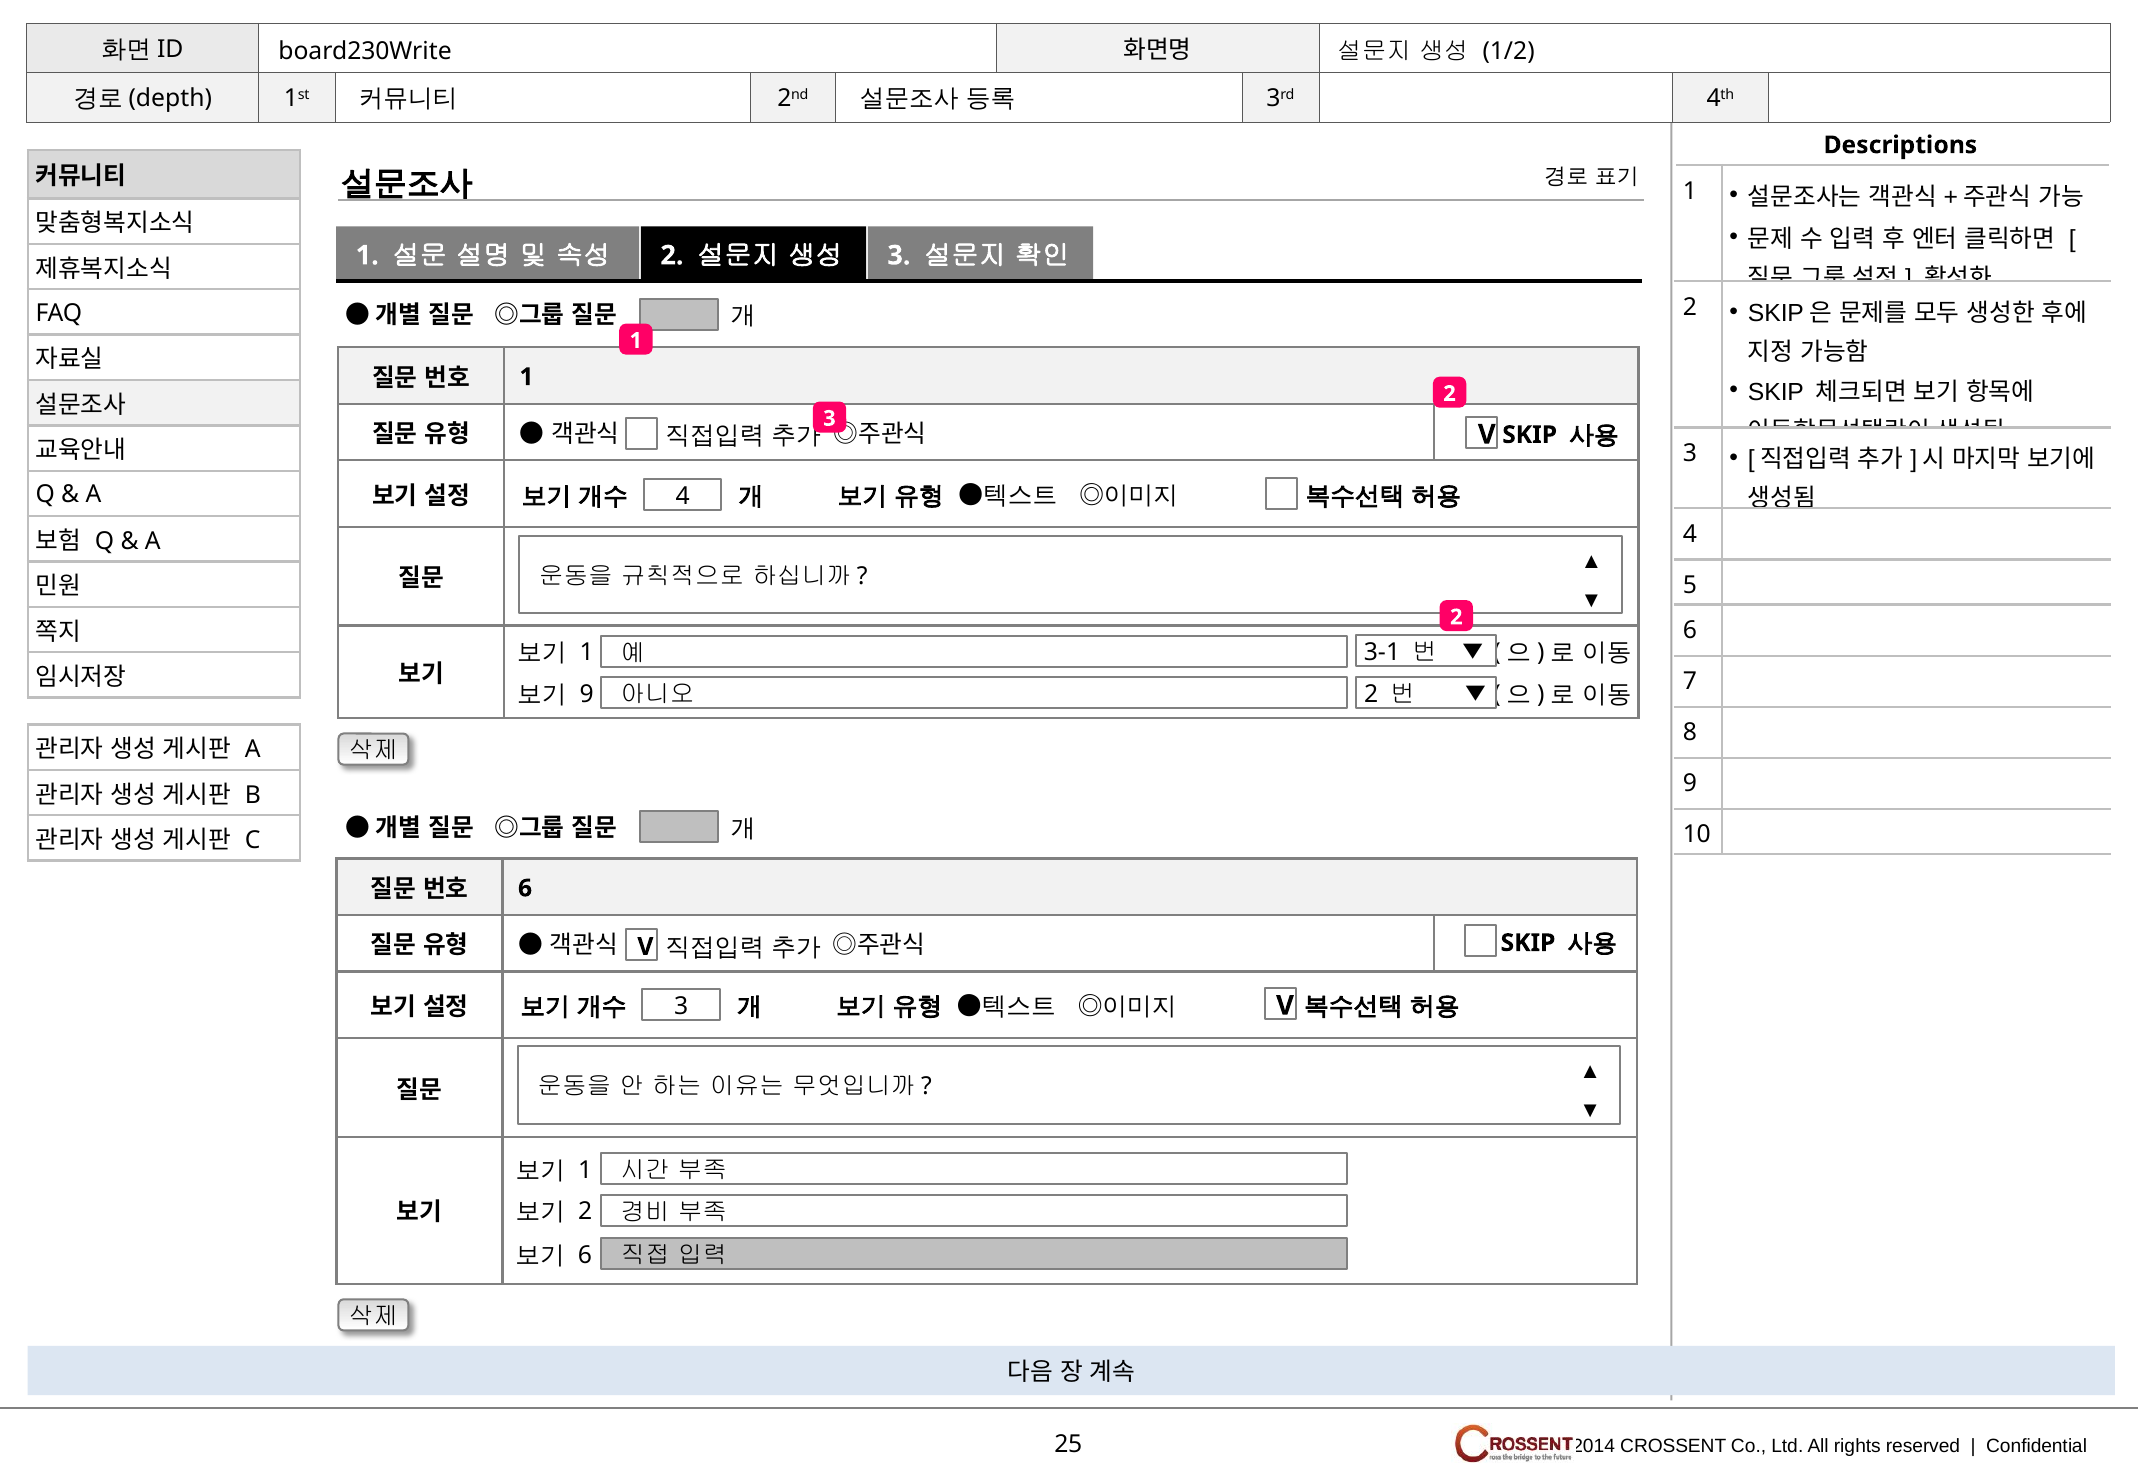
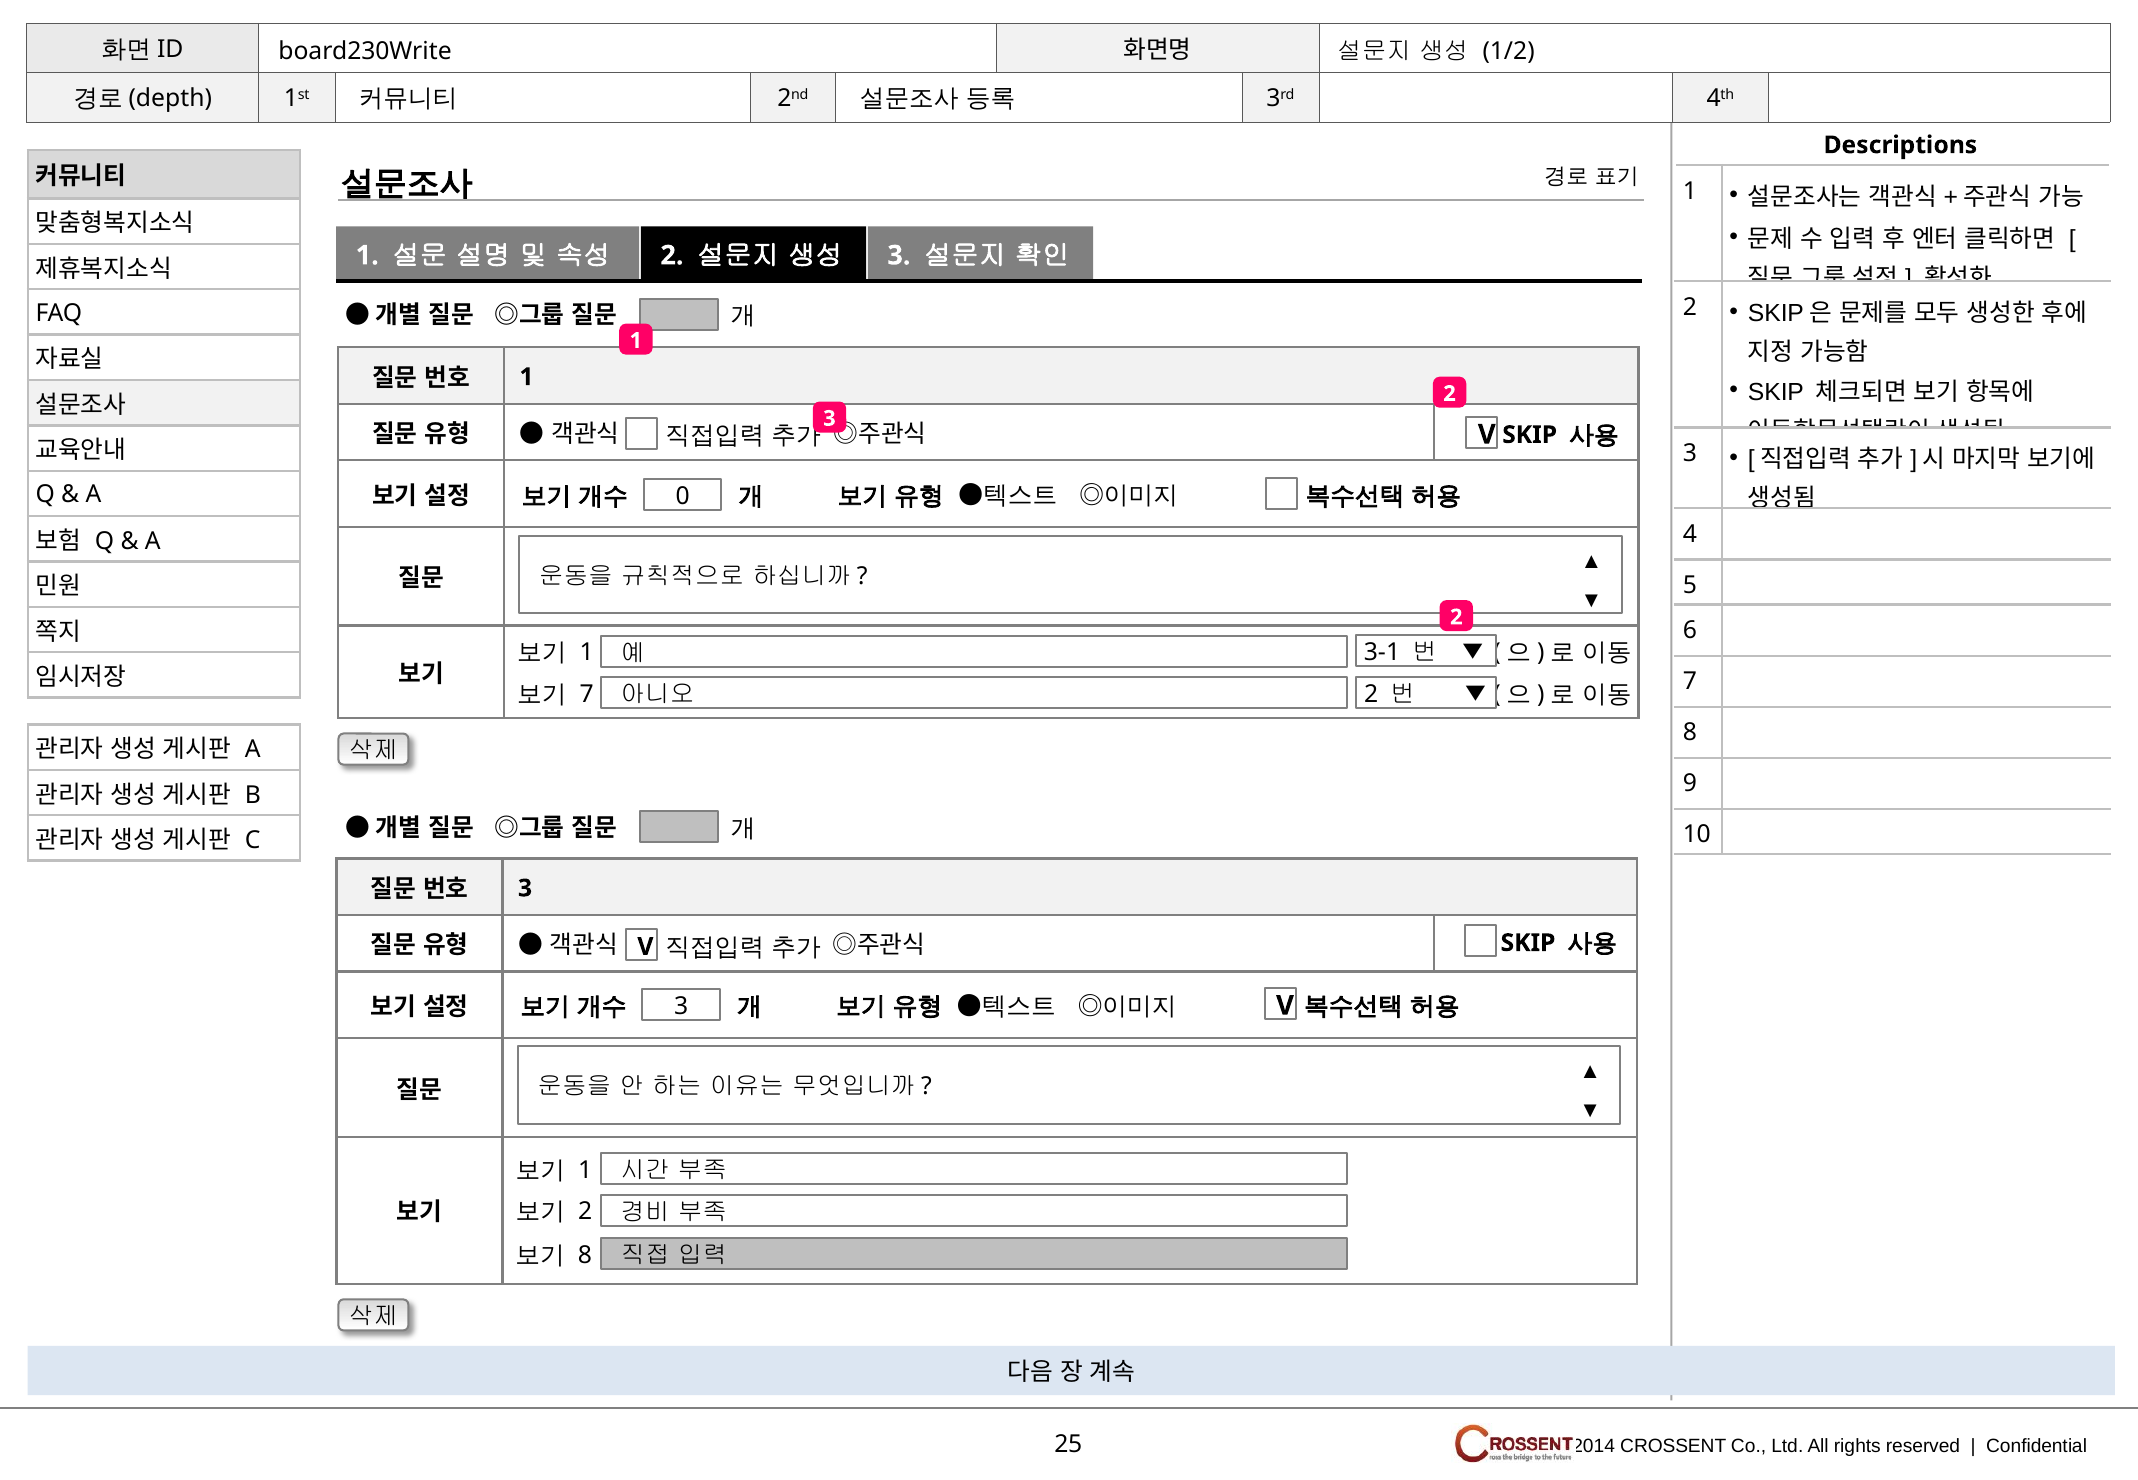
4: 4 -> 0 (683, 496)
9: 9 -> 7 (587, 694)
6: 6 -> 3 (525, 888)
6: 6 -> 8 (585, 1255)
